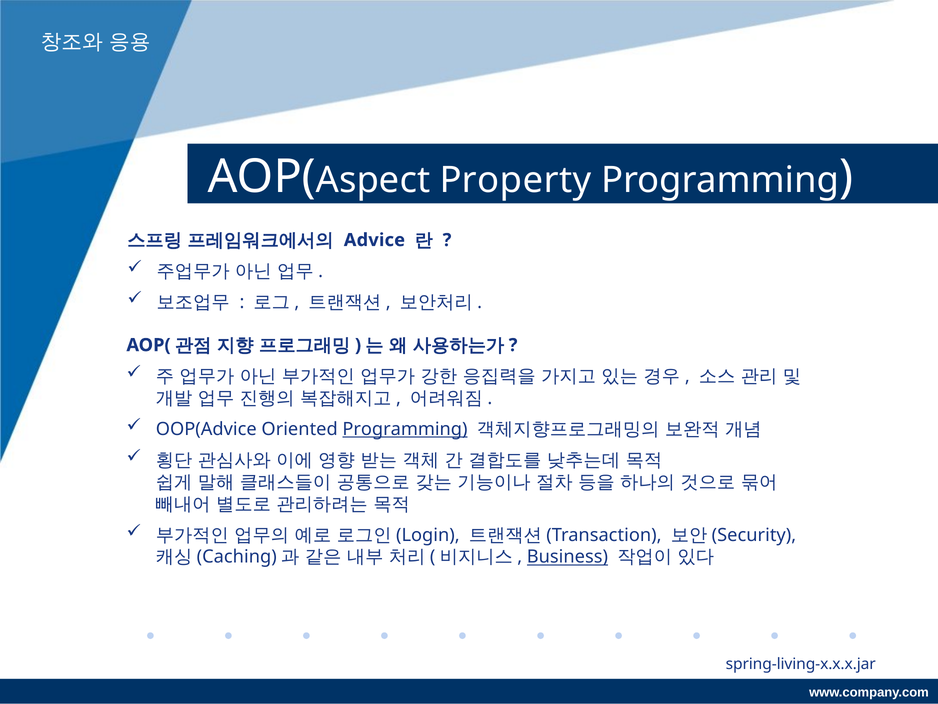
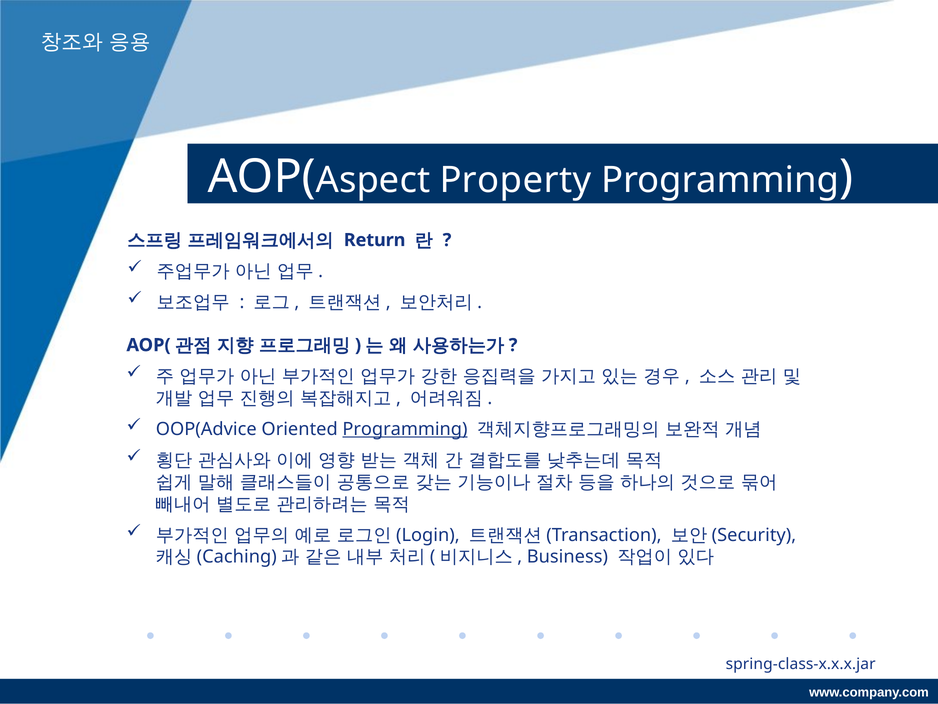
Advice: Advice -> Return (375, 240)
Business underline: present -> none (567, 557)
spring-living-x.x.x.jar: spring-living-x.x.x.jar -> spring-class-x.x.x.jar (801, 663)
